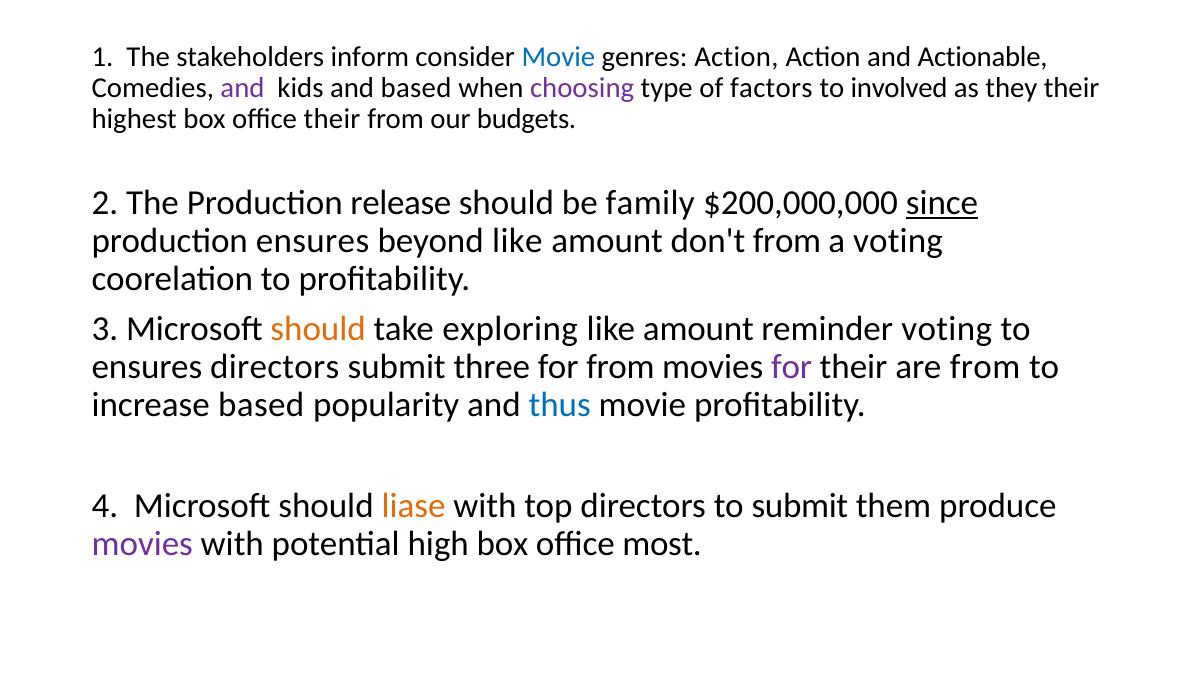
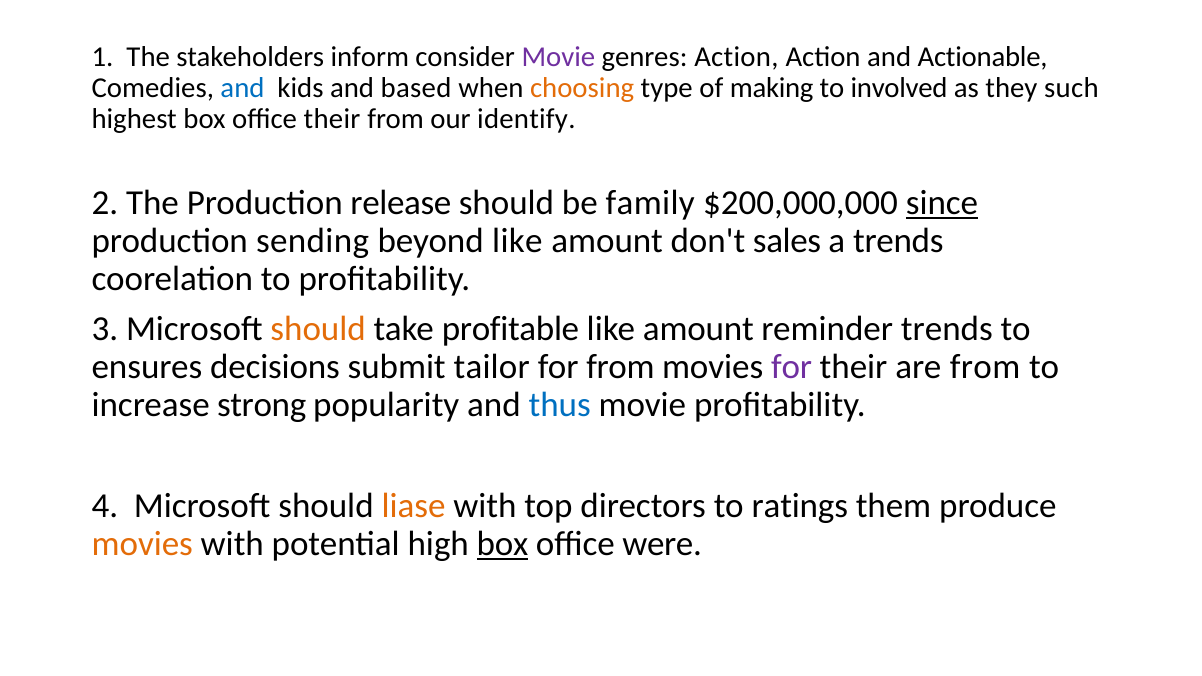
Movie colour: blue -> purple (558, 57)
and colour: purple -> blue (242, 88)
choosing colour: purple -> orange (582, 88)
factors: factors -> making (772, 88)
they their: their -> such (1071, 88)
budgets: budgets -> identify (526, 119)
production ensures: ensures -> sending (313, 241)
don't from: from -> sales (787, 241)
a voting: voting -> trends (898, 241)
exploring: exploring -> profitable (510, 329)
reminder voting: voting -> trends (947, 329)
ensures directors: directors -> decisions (275, 367)
three: three -> tailor (492, 367)
increase based: based -> strong (262, 405)
to submit: submit -> ratings (800, 506)
movies colour: purple -> orange (142, 544)
box underline: none -> present (502, 544)
most: most -> were (662, 544)
